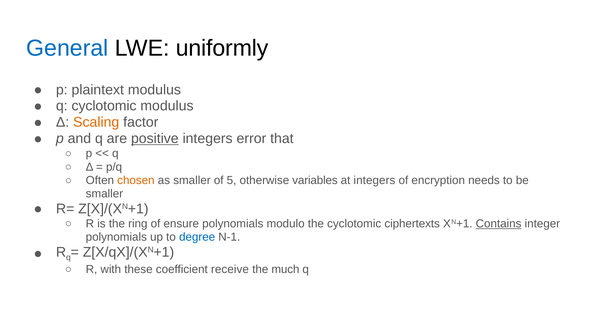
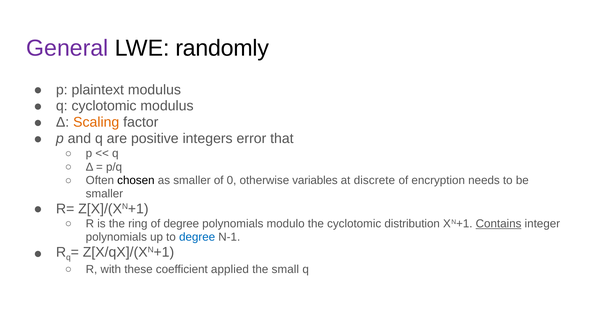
General colour: blue -> purple (67, 48)
uniformly: uniformly -> randomly (222, 48)
positive underline: present -> none (155, 139)
chosen colour: orange -> black (136, 180)
5: 5 -> 0 (232, 180)
at integers: integers -> discrete (374, 180)
of ensure: ensure -> degree (181, 223)
ciphertexts: ciphertexts -> distribution (412, 223)
receive: receive -> applied (230, 269)
much: much -> small (285, 269)
